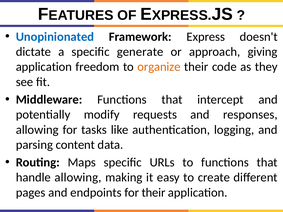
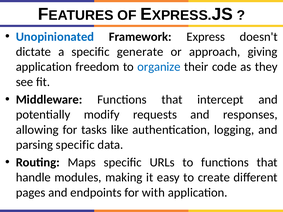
organize colour: orange -> blue (159, 67)
parsing content: content -> specific (75, 145)
handle allowing: allowing -> modules (78, 178)
for their: their -> with (153, 193)
